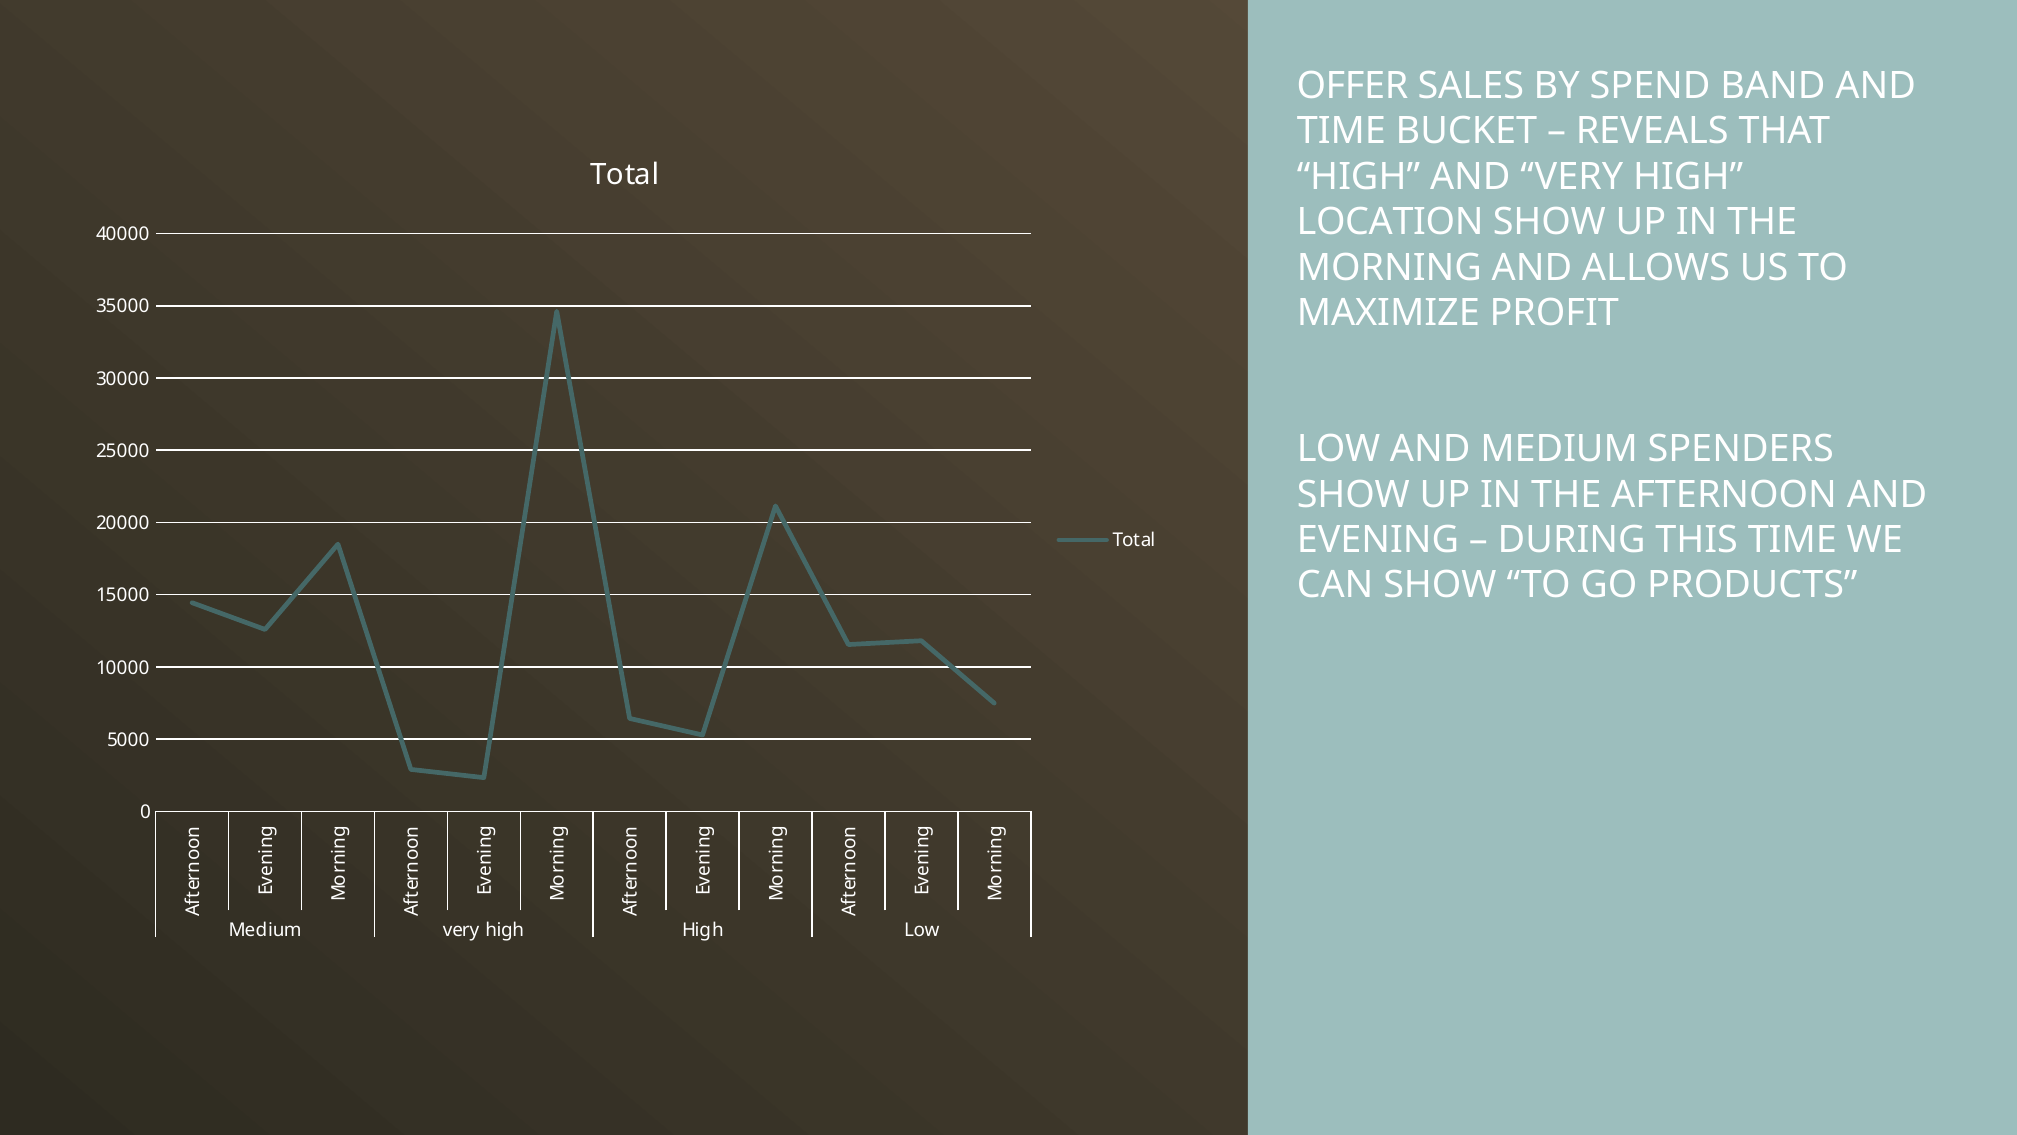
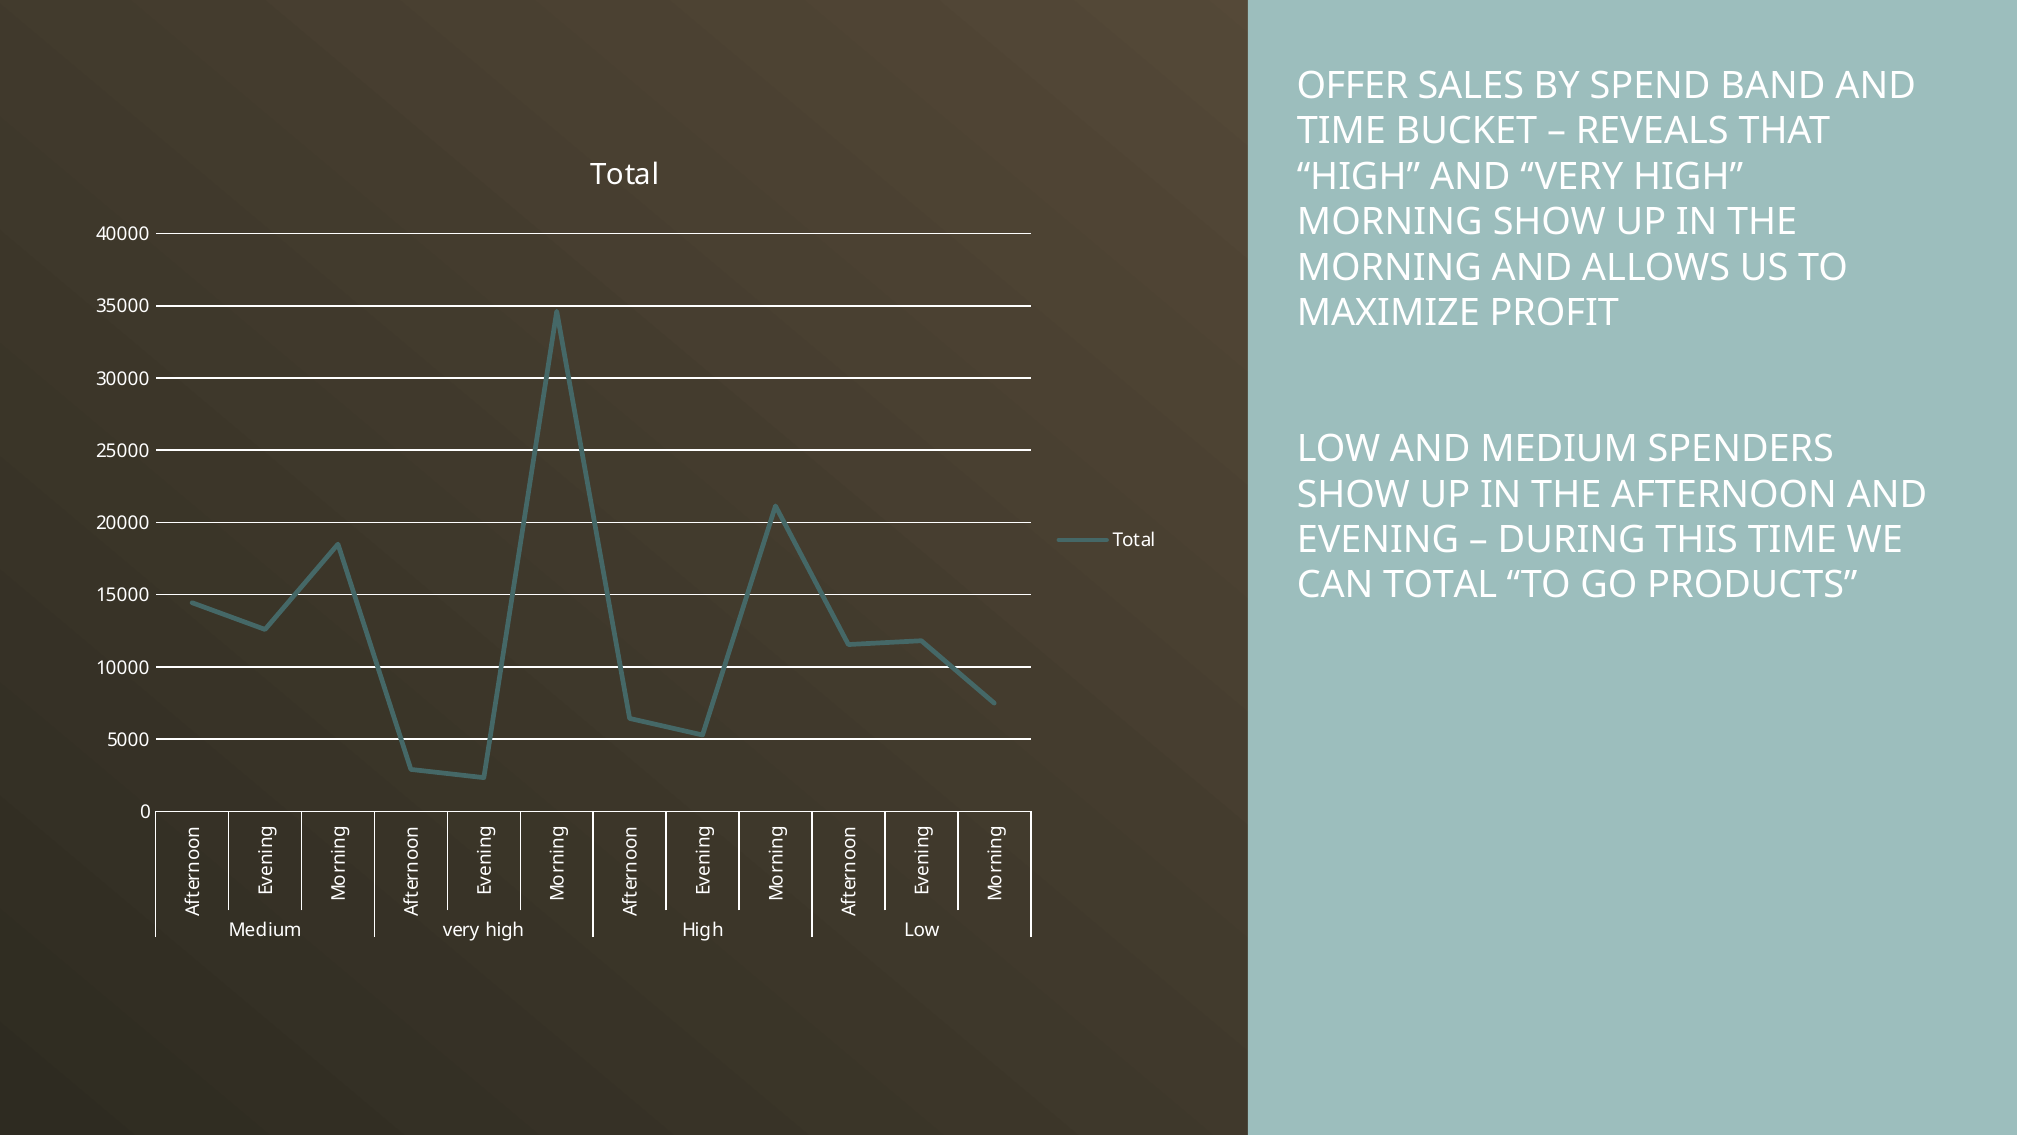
LOCATION: LOCATION -> MORNING (1390, 222)
CAN SHOW: SHOW -> TOTAL (1440, 585)
